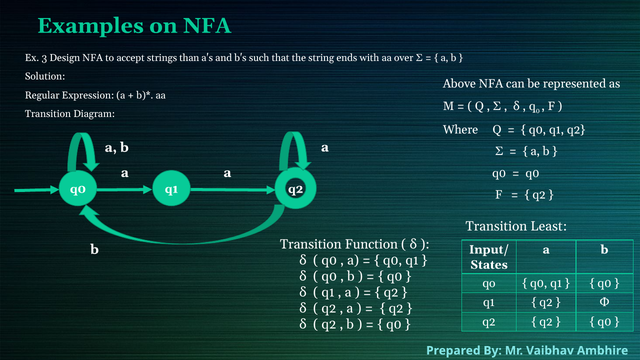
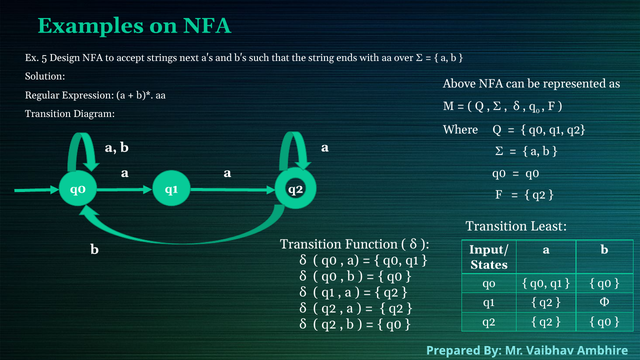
3: 3 -> 5 (44, 58)
than: than -> next (189, 58)
